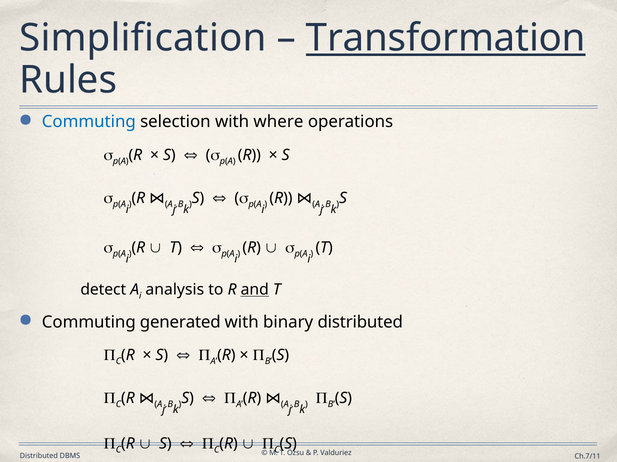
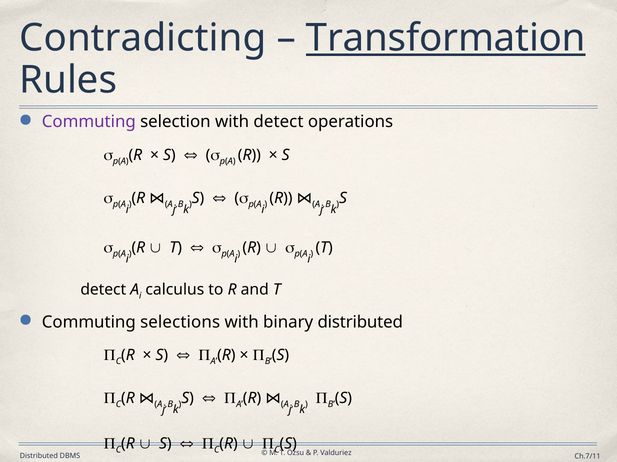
Simplification: Simplification -> Contradicting (143, 38)
Commuting colour: blue -> purple (89, 122)
with where: where -> detect (278, 122)
analysis: analysis -> calculus (175, 290)
and underline: present -> none (255, 290)
generated: generated -> selections (180, 322)
